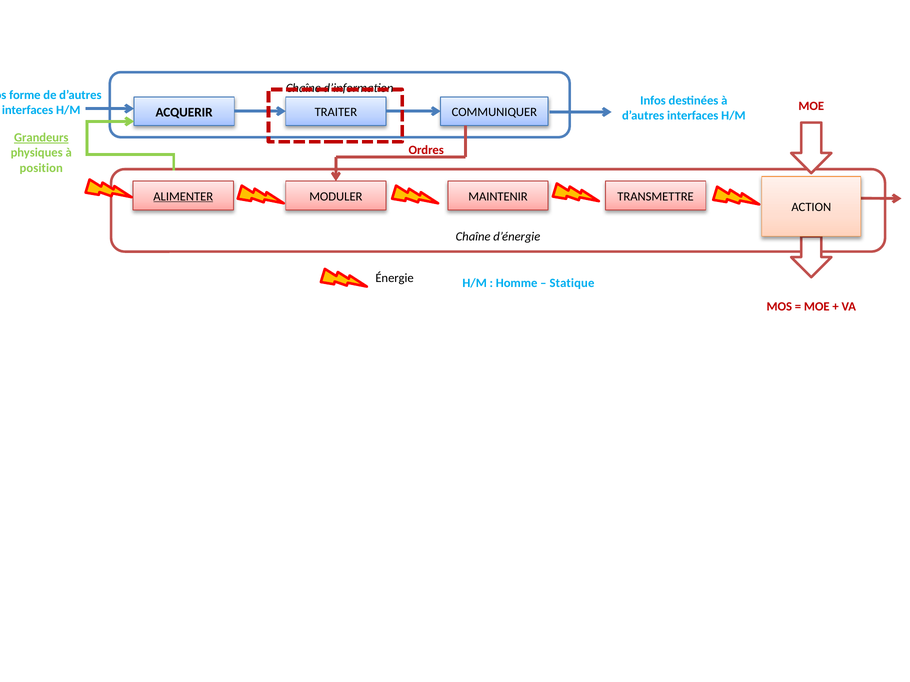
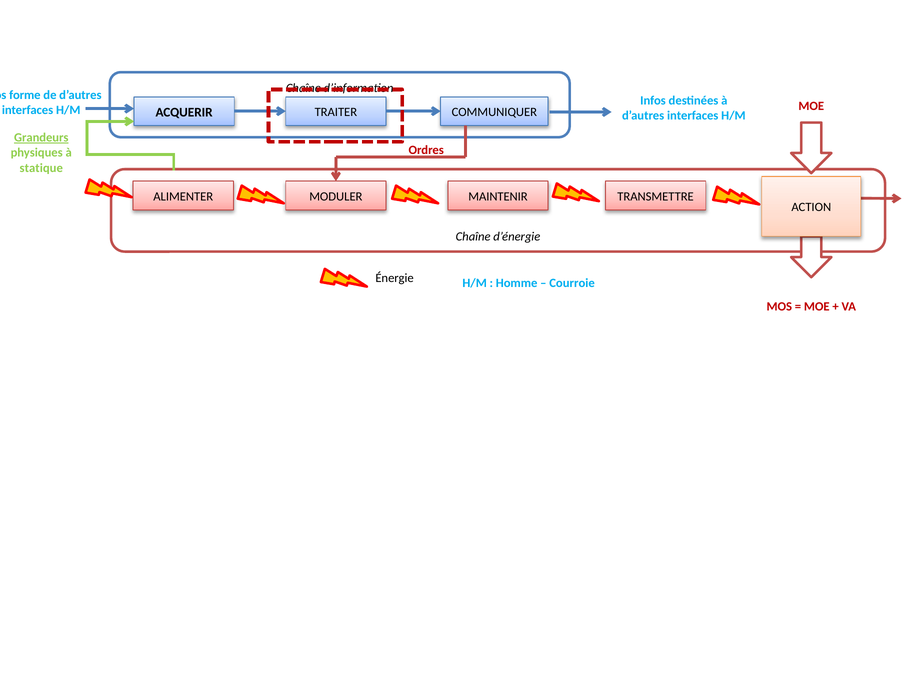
position: position -> statique (41, 168)
ALIMENTER underline: present -> none (183, 197)
Statique: Statique -> Courroie (572, 283)
